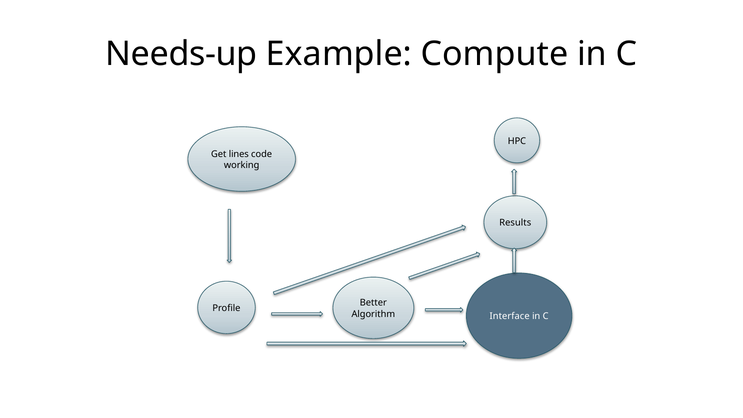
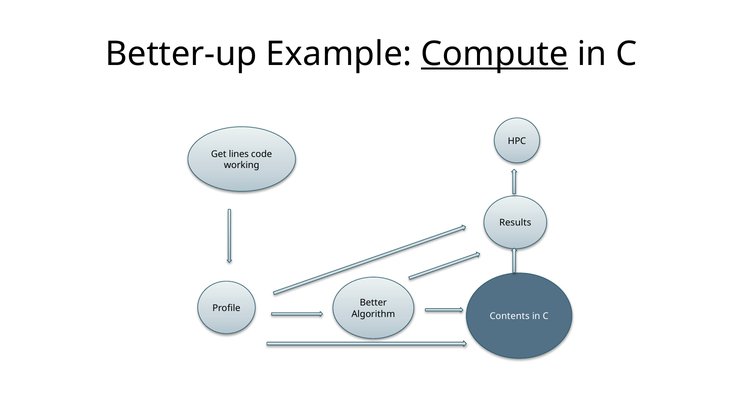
Needs-up: Needs-up -> Better-up (181, 54)
Compute underline: none -> present (495, 54)
Interface: Interface -> Contents (510, 316)
